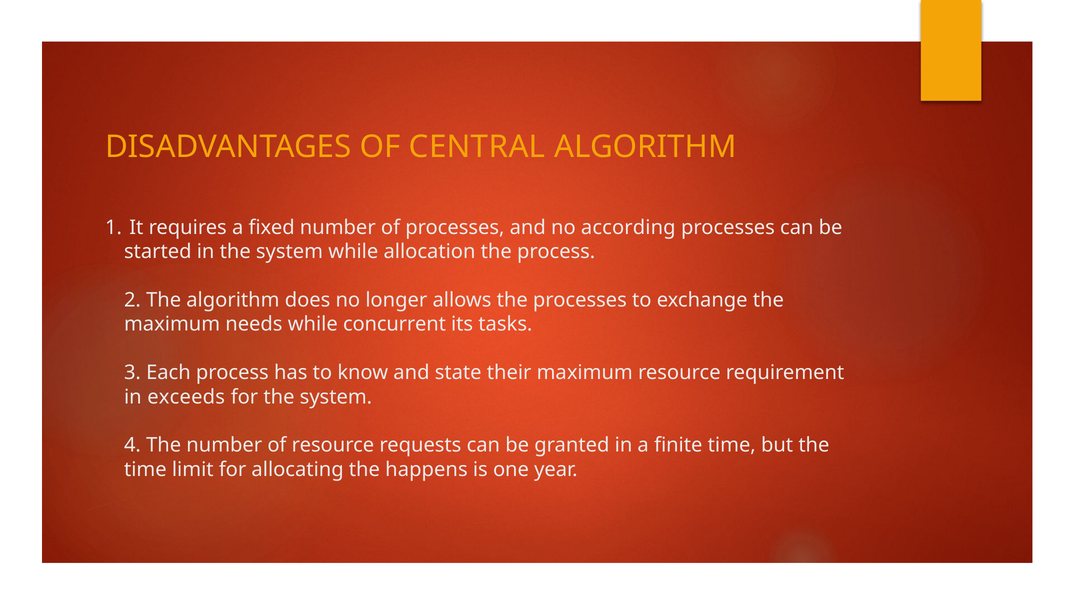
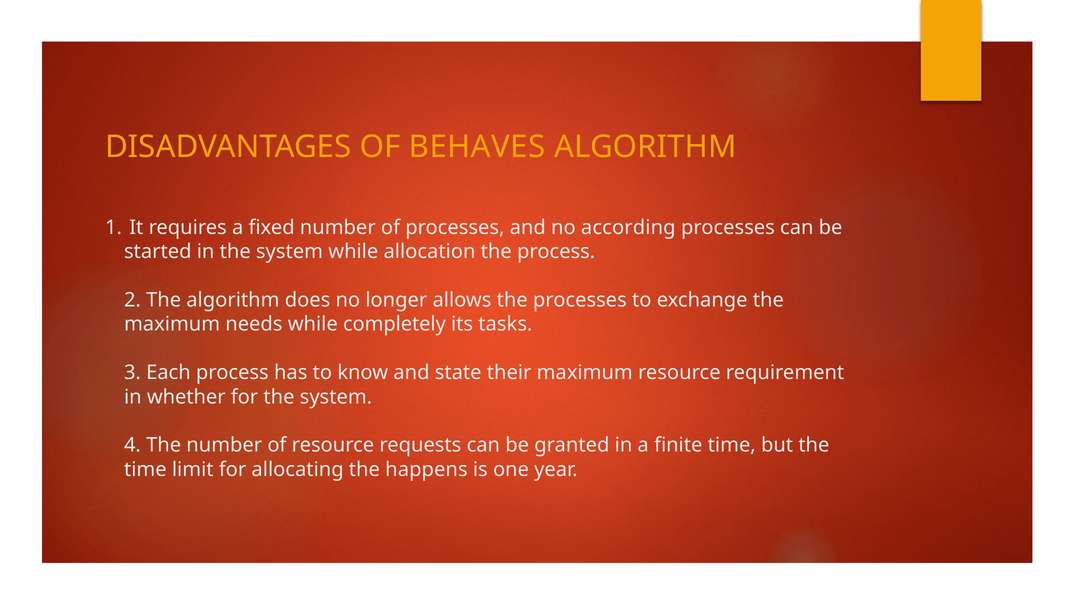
CENTRAL: CENTRAL -> BEHAVES (477, 147)
concurrent: concurrent -> completely (394, 324)
exceeds: exceeds -> whether (186, 397)
